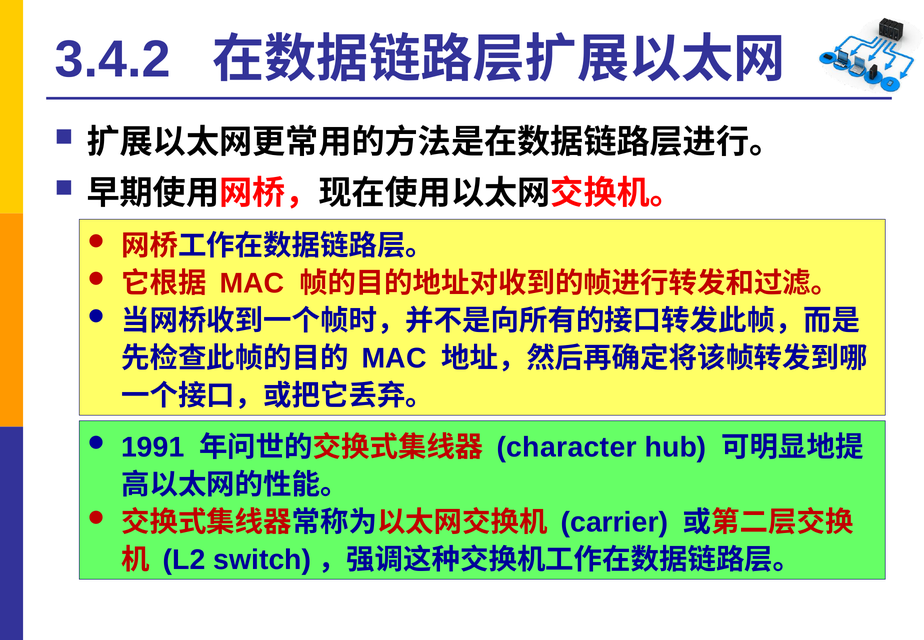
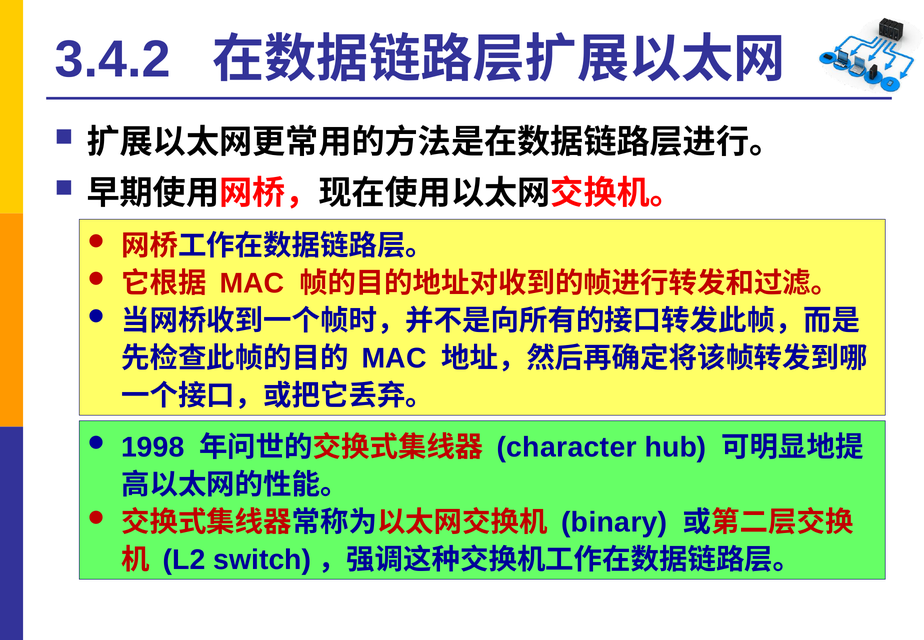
1991: 1991 -> 1998 (153, 447)
carrier: carrier -> binary (614, 522)
